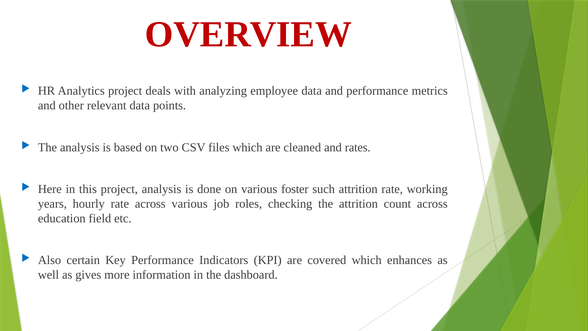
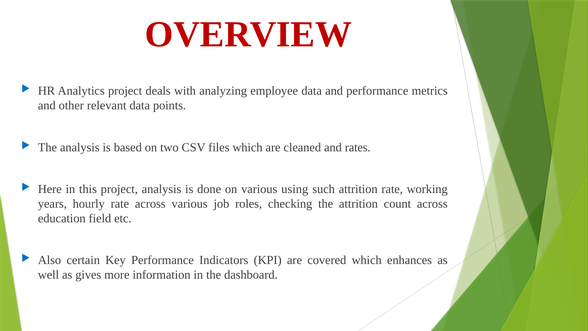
foster: foster -> using (295, 189)
